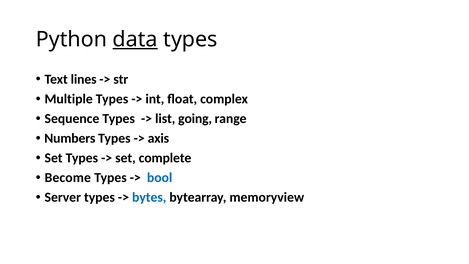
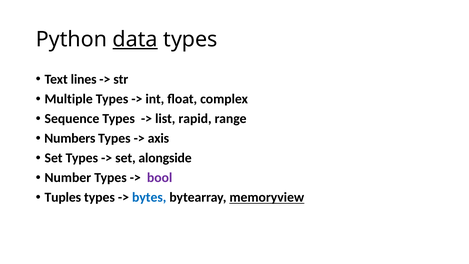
going: going -> rapid (195, 119)
complete: complete -> alongside (165, 158)
Become: Become -> Number (68, 178)
bool colour: blue -> purple (160, 178)
Server: Server -> Tuples (63, 197)
memoryview underline: none -> present (267, 197)
